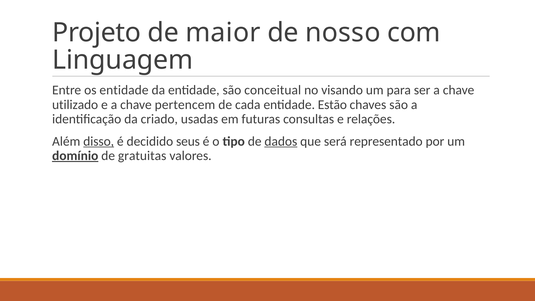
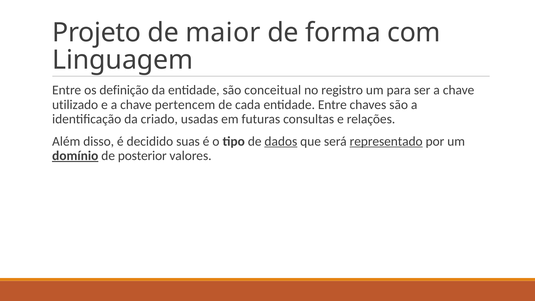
nosso: nosso -> forma (343, 33)
os entidade: entidade -> definição (124, 90)
visando: visando -> registro (342, 90)
entidade Estão: Estão -> Entre (332, 105)
disso underline: present -> none (99, 141)
seus: seus -> suas (188, 141)
representado underline: none -> present (386, 141)
gratuitas: gratuitas -> posterior (142, 156)
